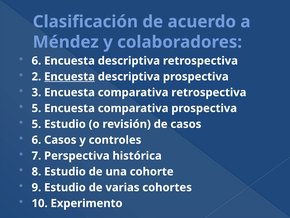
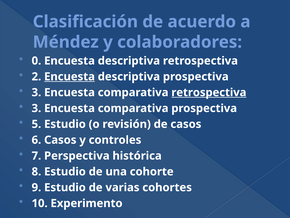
6: 6 -> 0 (36, 61)
retrospectiva underline: none -> present (209, 92)
5: 5 -> 3 (36, 108)
